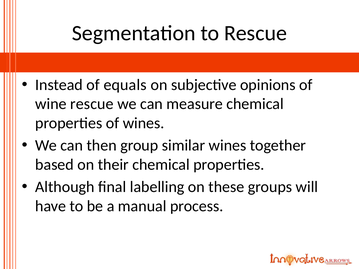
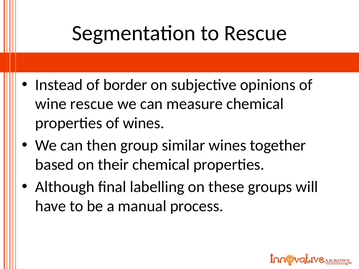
equals: equals -> border (125, 85)
